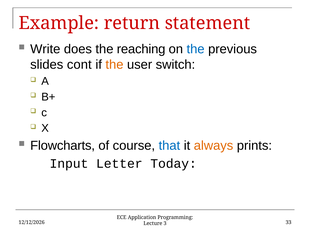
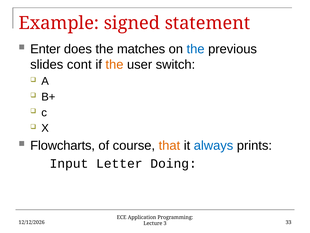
return: return -> signed (132, 23)
Write: Write -> Enter (45, 49)
reaching: reaching -> matches (141, 49)
that colour: blue -> orange (169, 145)
always colour: orange -> blue (214, 145)
Today: Today -> Doing (174, 163)
